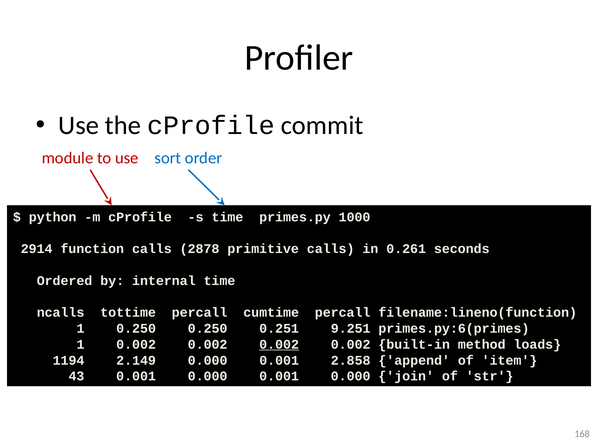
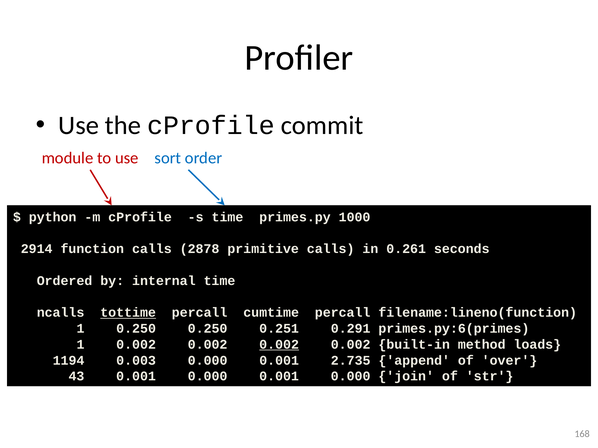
tottime underline: none -> present (128, 313)
9.251: 9.251 -> 0.291 (351, 329)
2.149: 2.149 -> 0.003 (136, 361)
2.858: 2.858 -> 2.735 (351, 361)
item: item -> over (510, 361)
